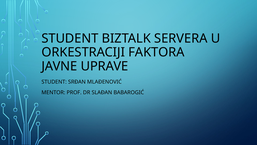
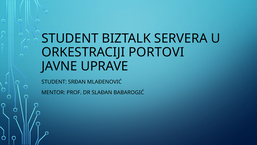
FAKTORA: FAKTORA -> PORTOVI (156, 52)
